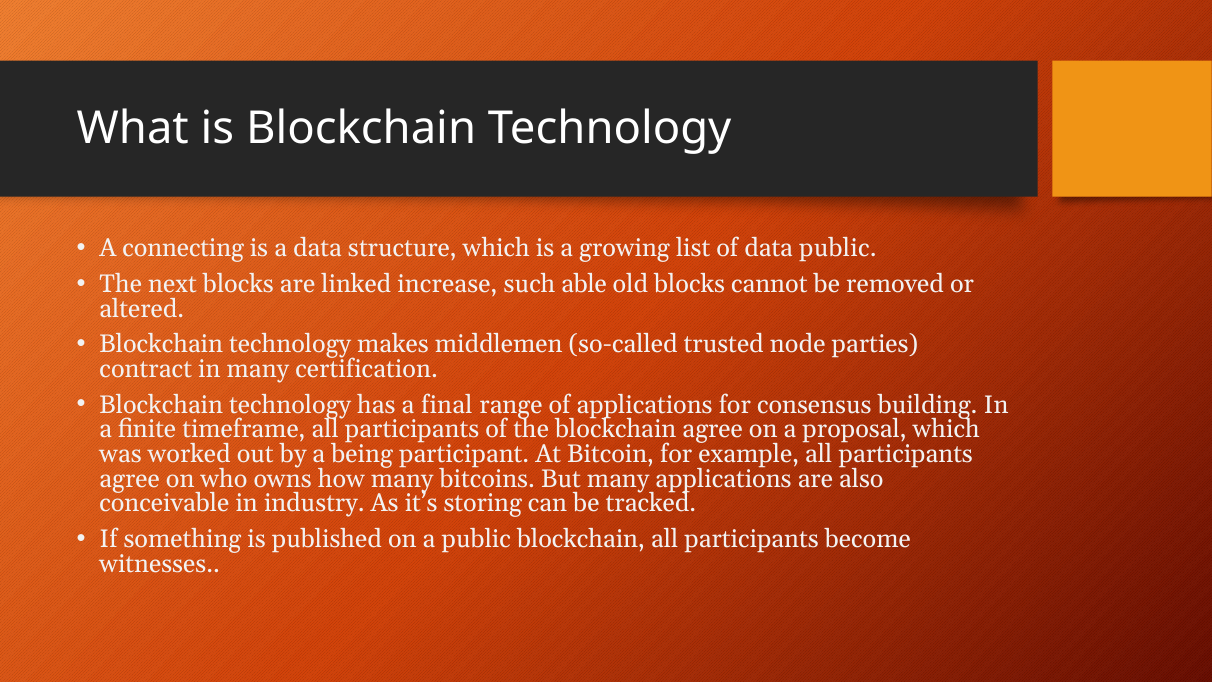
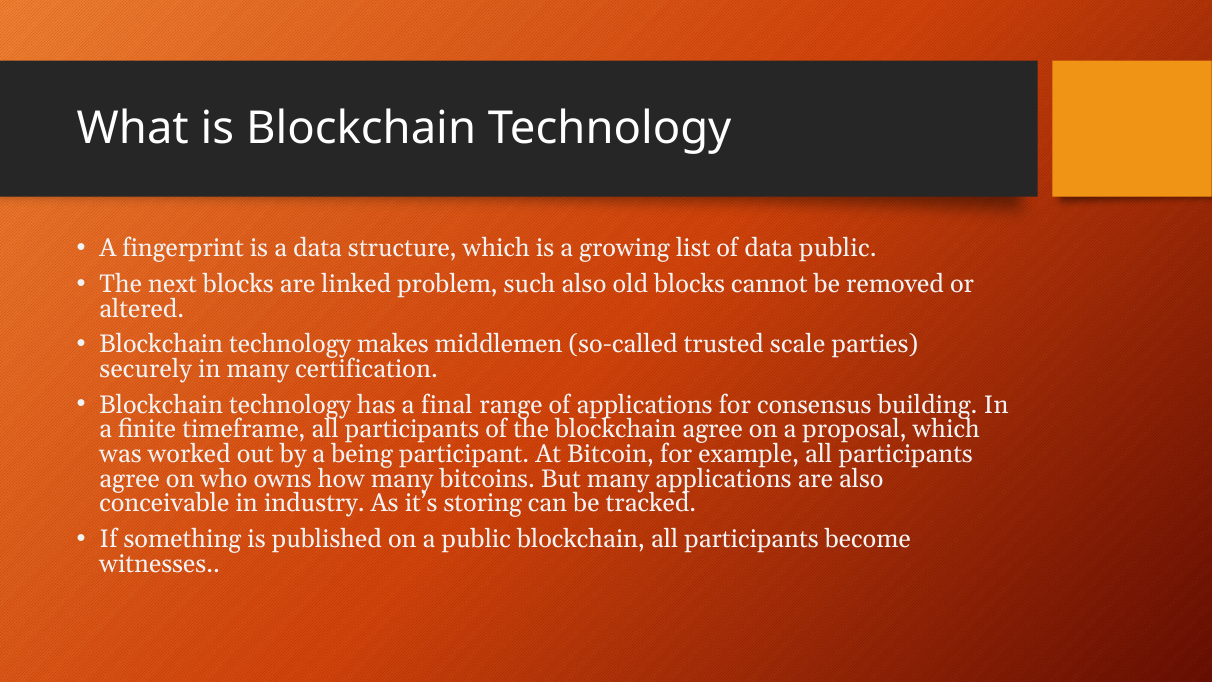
connecting: connecting -> fingerprint (183, 248)
increase: increase -> problem (448, 284)
such able: able -> also (584, 284)
node: node -> scale (798, 344)
contract: contract -> securely (146, 369)
